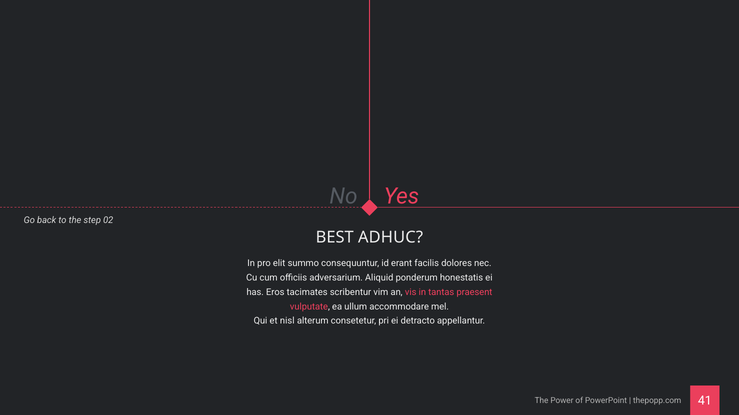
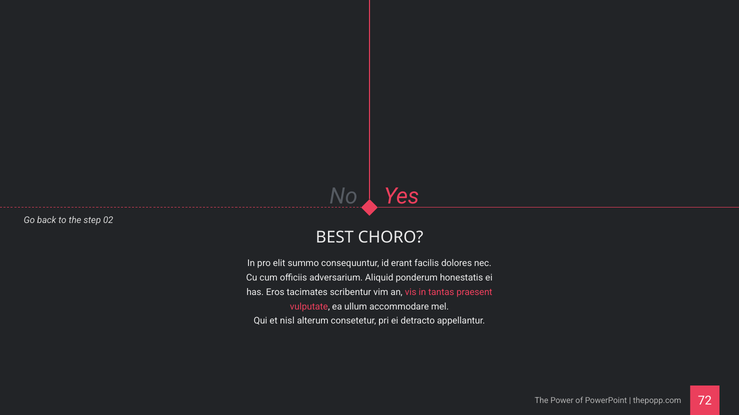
ADHUC: ADHUC -> CHORO (391, 238)
41: 41 -> 72 (705, 401)
